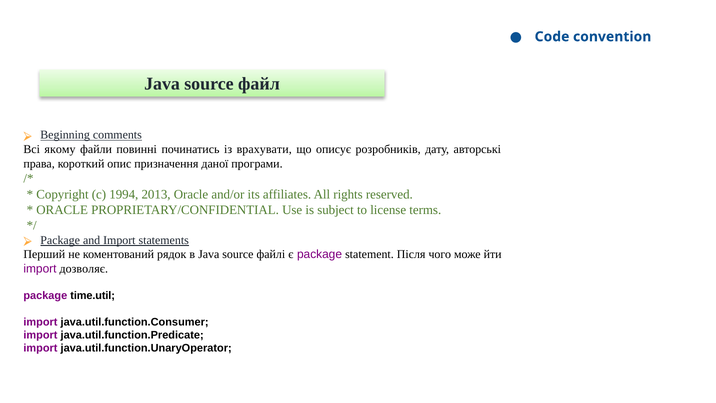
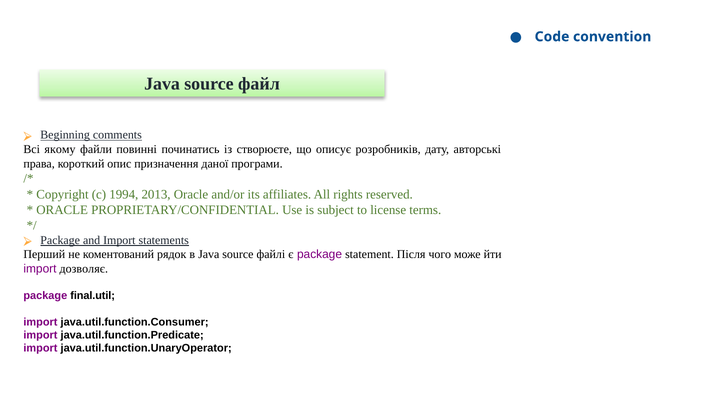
врахувати: врахувати -> створюєте (264, 149)
time.util: time.util -> final.util (93, 295)
